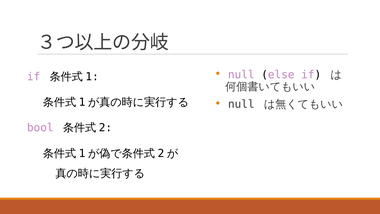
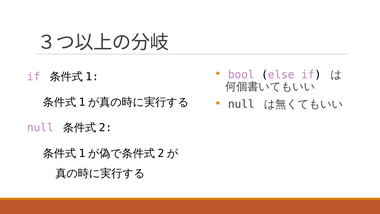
null: null -> bool (241, 75)
bool: bool -> null (40, 128)
